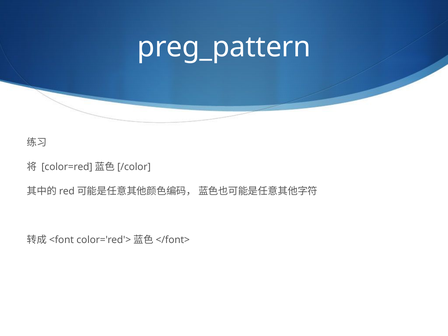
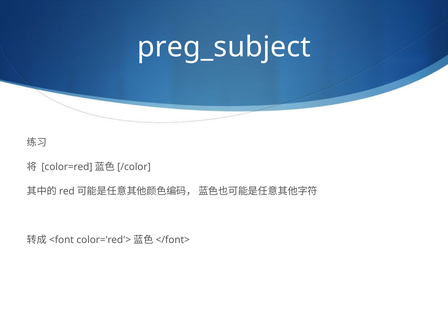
preg_pattern: preg_pattern -> preg_subject (224, 47)
